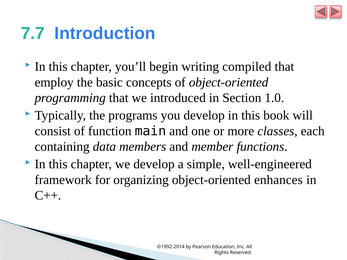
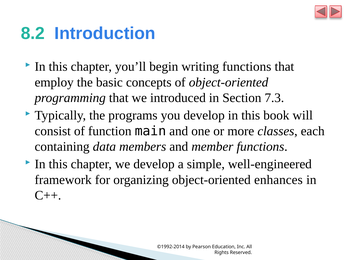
7.7: 7.7 -> 8.2 (33, 33)
writing compiled: compiled -> functions (247, 67)
1.0: 1.0 -> 7.3 (274, 98)
